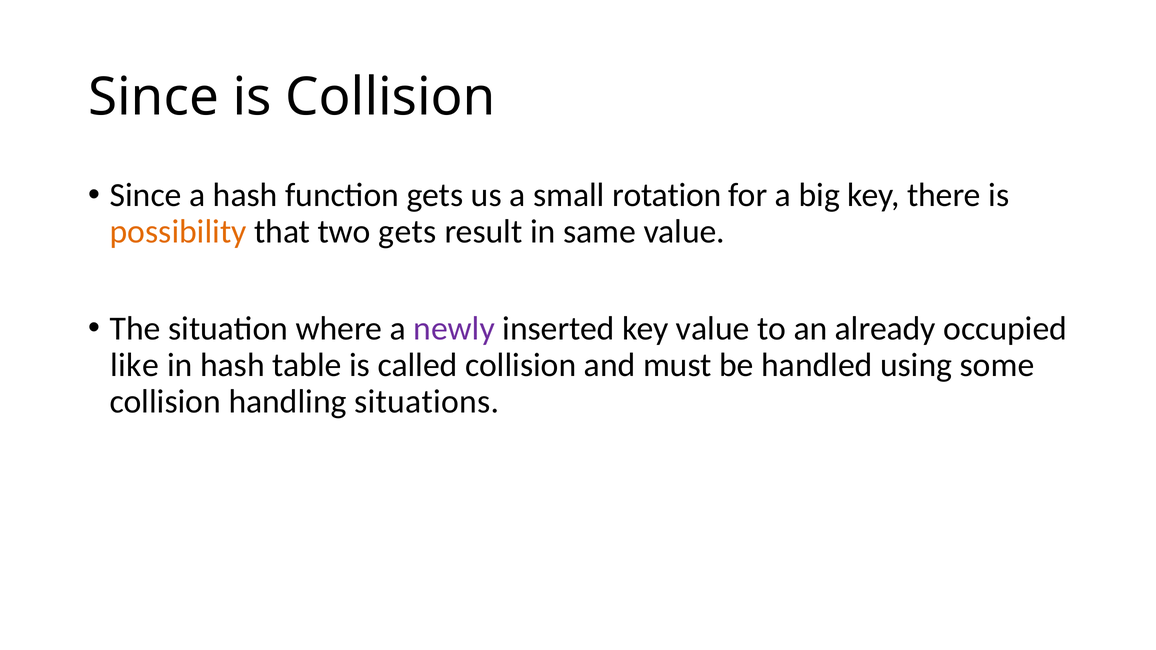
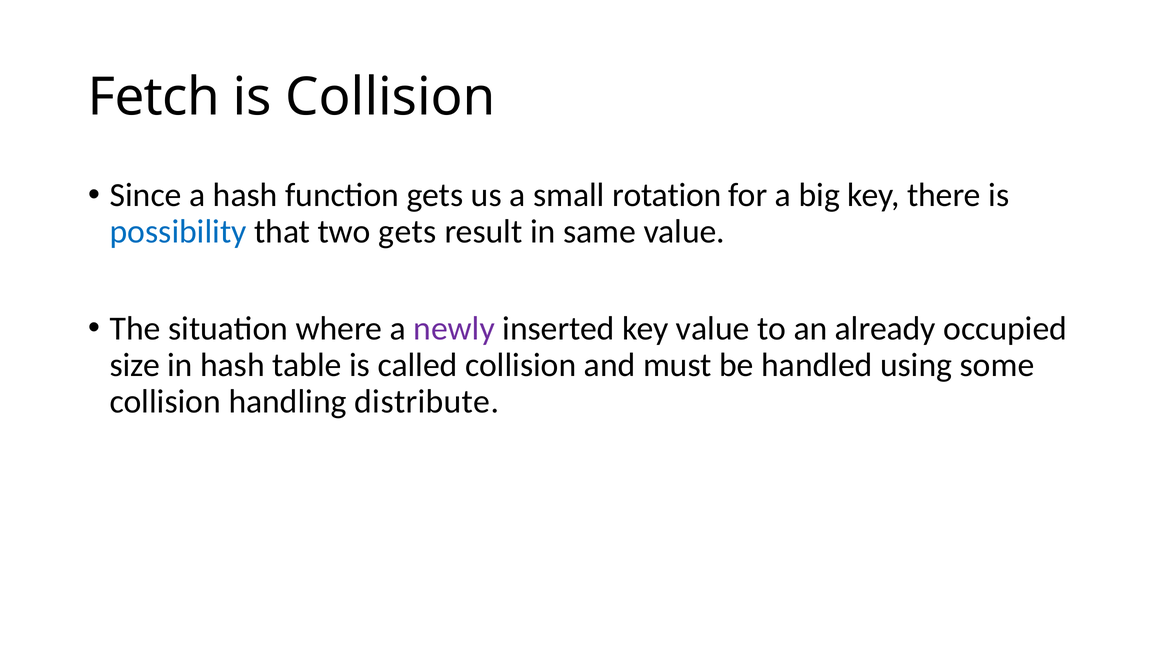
Since: Since -> Fetch (154, 97)
possibility colour: orange -> blue (178, 232)
like: like -> size (135, 365)
situations: situations -> distribute (427, 402)
